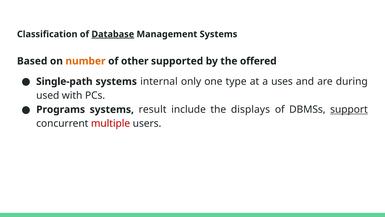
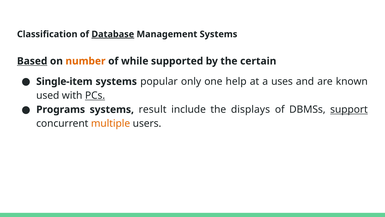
Based underline: none -> present (32, 61)
other: other -> while (135, 61)
offered: offered -> certain (258, 61)
Single-path: Single-path -> Single-item (64, 81)
internal: internal -> popular (159, 81)
type: type -> help (236, 81)
during: during -> known (352, 81)
PCs underline: none -> present (95, 95)
multiple colour: red -> orange (111, 123)
